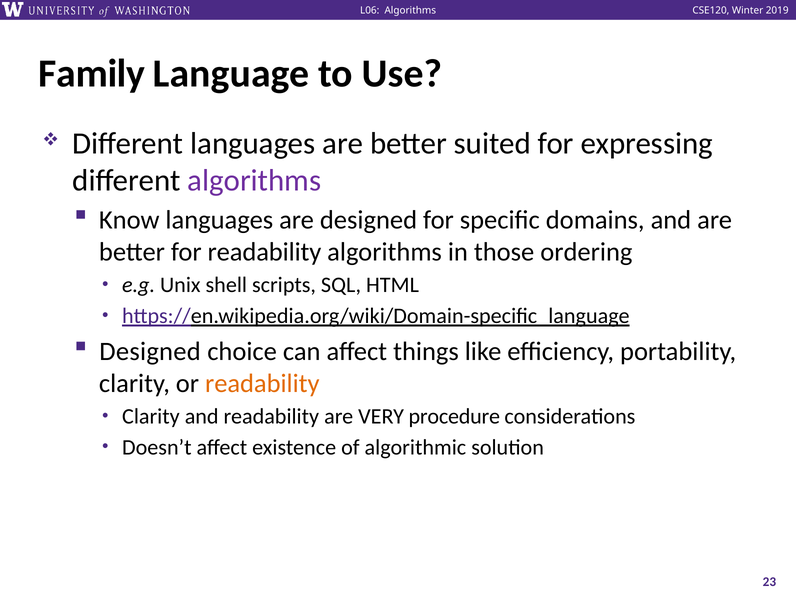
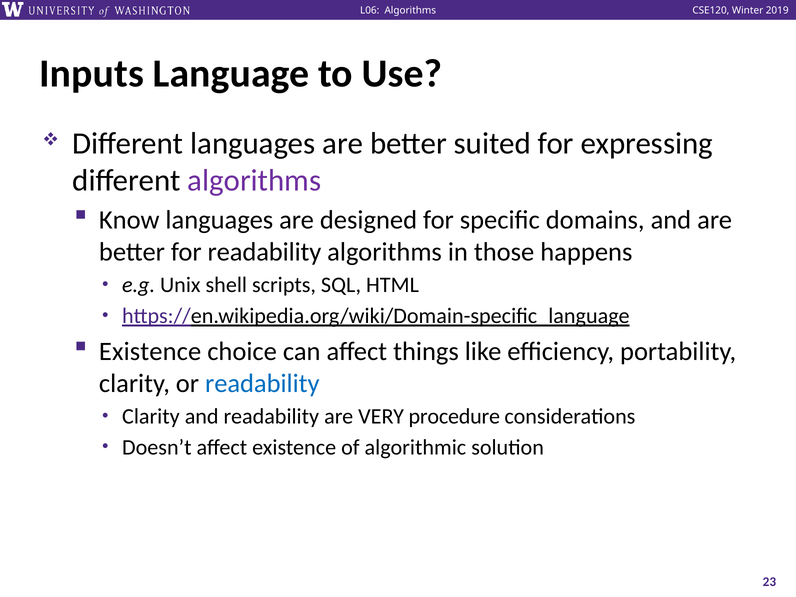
Family: Family -> Inputs (91, 74)
ordering: ordering -> happens (586, 252)
Designed: Designed -> Existence (150, 351)
readability colour: orange -> blue (262, 383)
